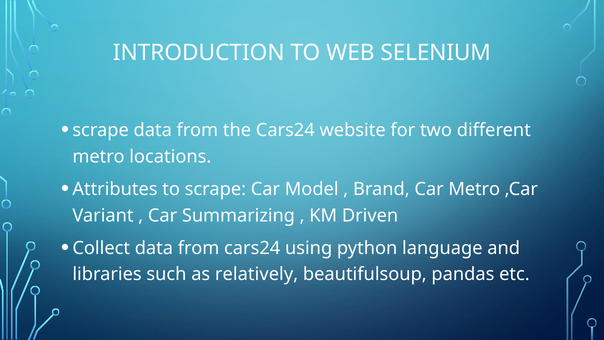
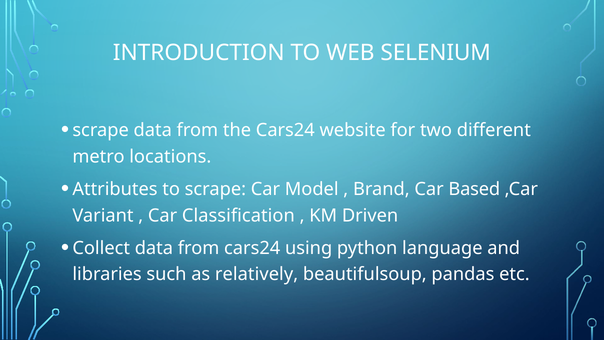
Car Metro: Metro -> Based (474, 189)
Summarizing: Summarizing -> Classification (238, 215)
